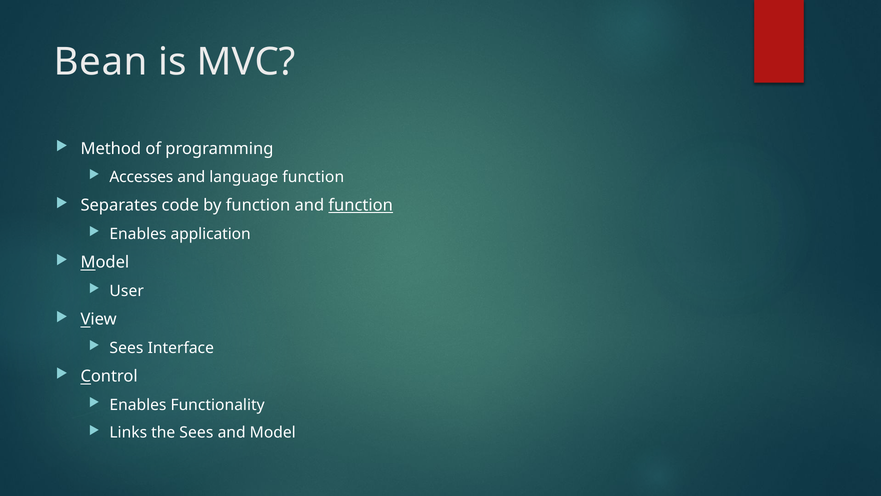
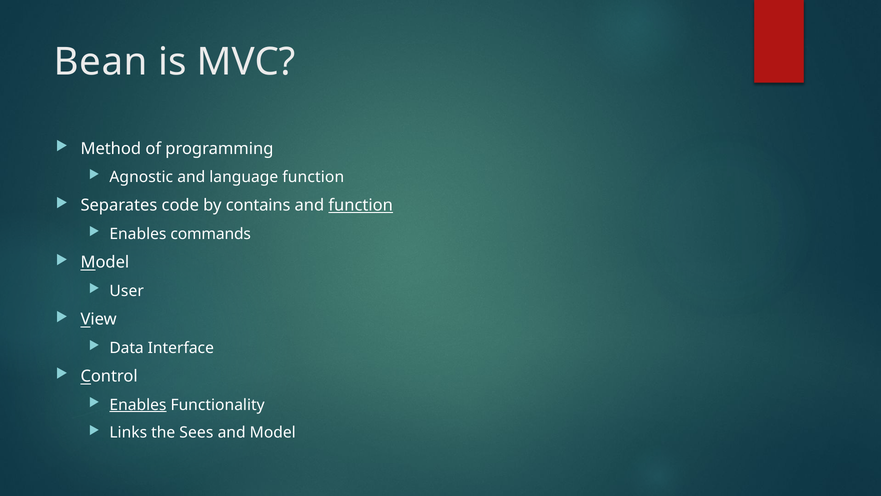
Accesses: Accesses -> Agnostic (141, 177)
by function: function -> contains (258, 205)
application: application -> commands (211, 234)
Sees: Sees -> Data (127, 348)
Enables underline: none -> present (138, 404)
